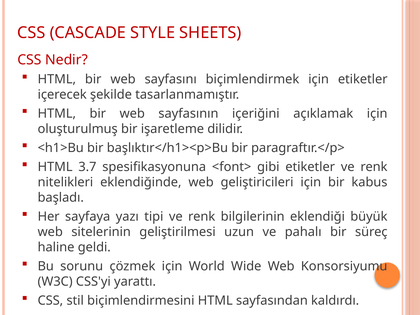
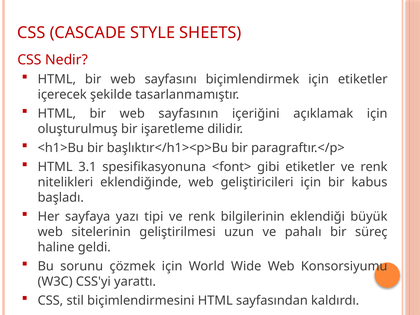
3.7: 3.7 -> 3.1 (87, 167)
